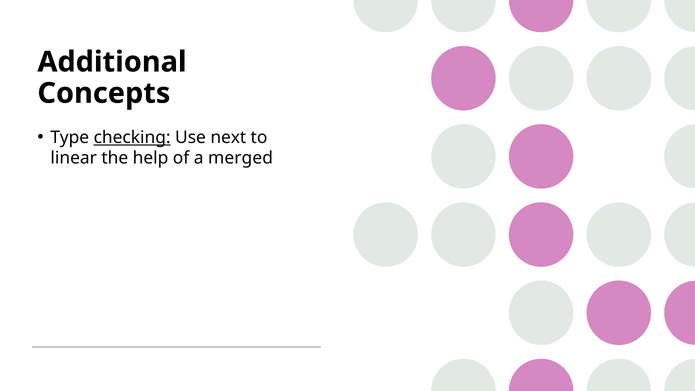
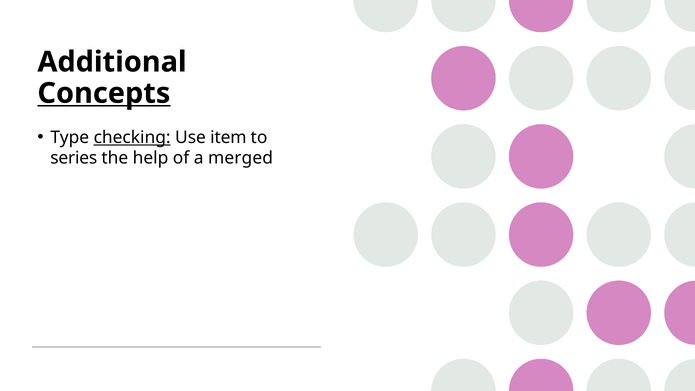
Concepts underline: none -> present (104, 93)
next: next -> item (228, 137)
linear: linear -> series (74, 158)
